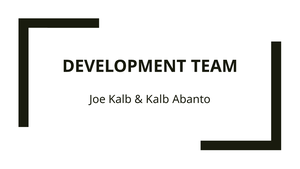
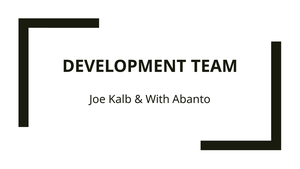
Kalb: Kalb -> With (158, 99)
